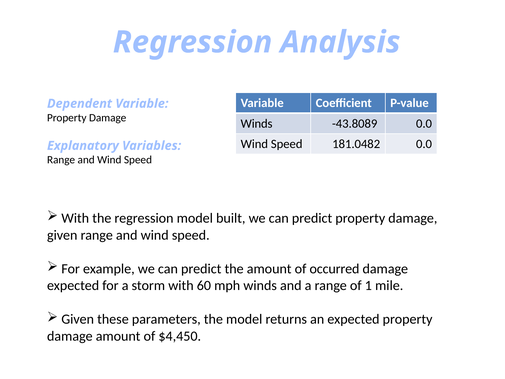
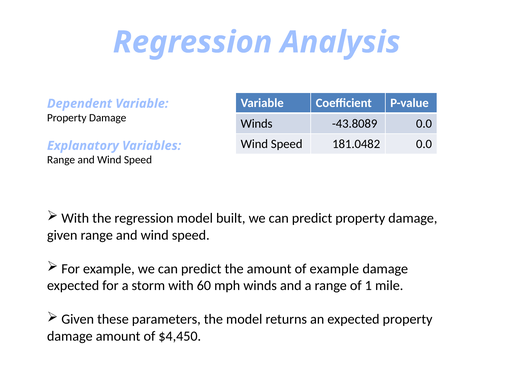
of occurred: occurred -> example (334, 269)
